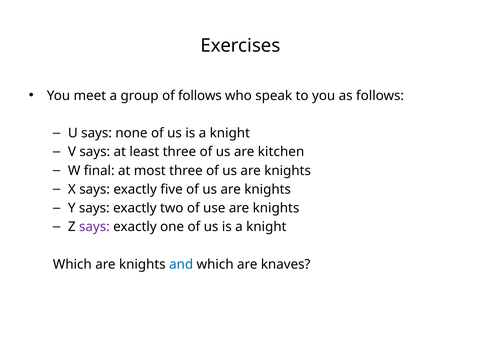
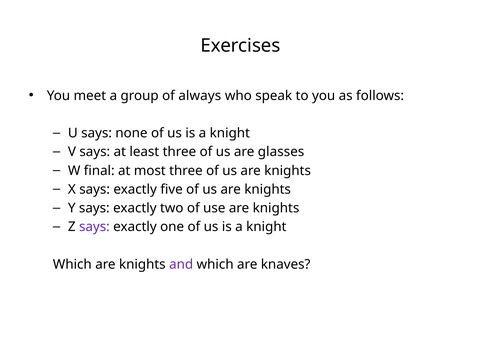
of follows: follows -> always (200, 96)
kitchen: kitchen -> glasses (281, 152)
and colour: blue -> purple (181, 264)
